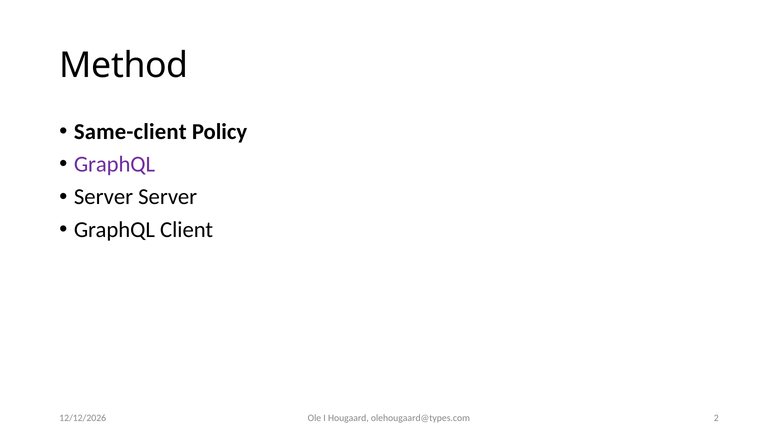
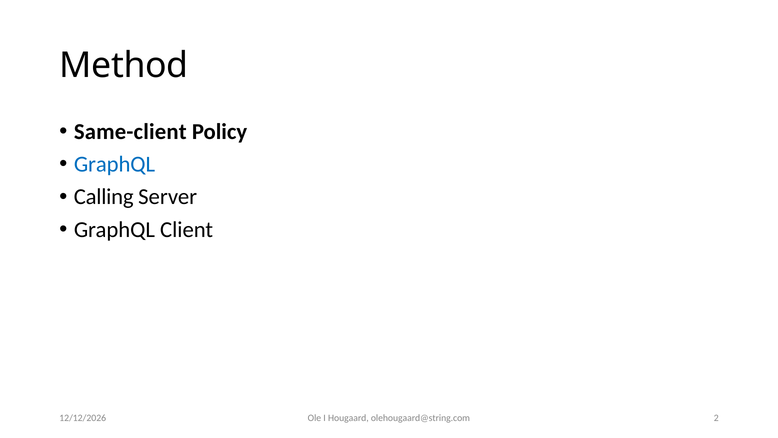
GraphQL colour: purple -> blue (114, 164)
Server: Server -> Calling (104, 197)
olehougaard@types.com: olehougaard@types.com -> olehougaard@string.com (420, 418)
